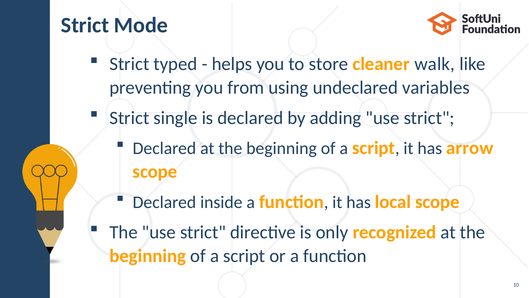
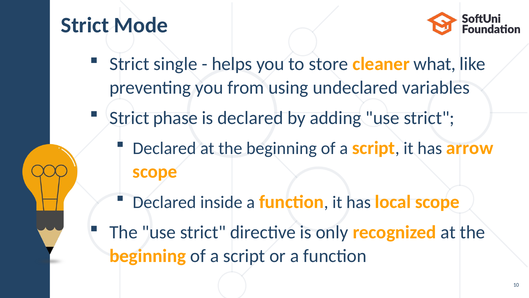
typed: typed -> single (175, 64)
walk: walk -> what (435, 64)
single: single -> phase (176, 118)
